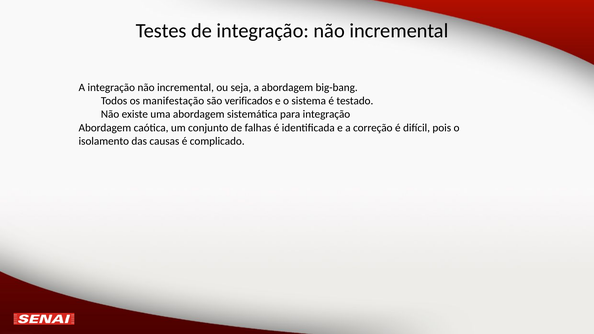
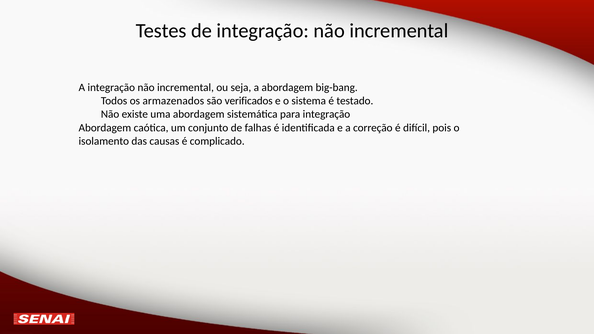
manifestação: manifestação -> armazenados (173, 101)
